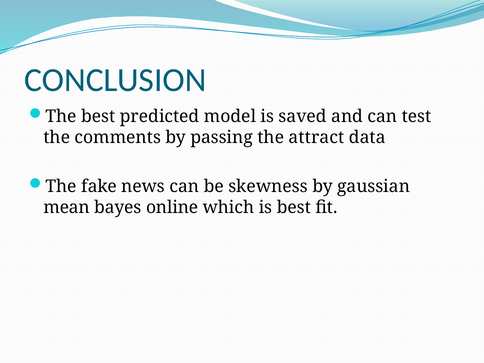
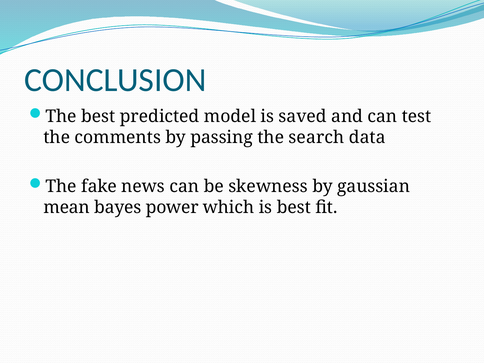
attract: attract -> search (316, 137)
online: online -> power (172, 207)
